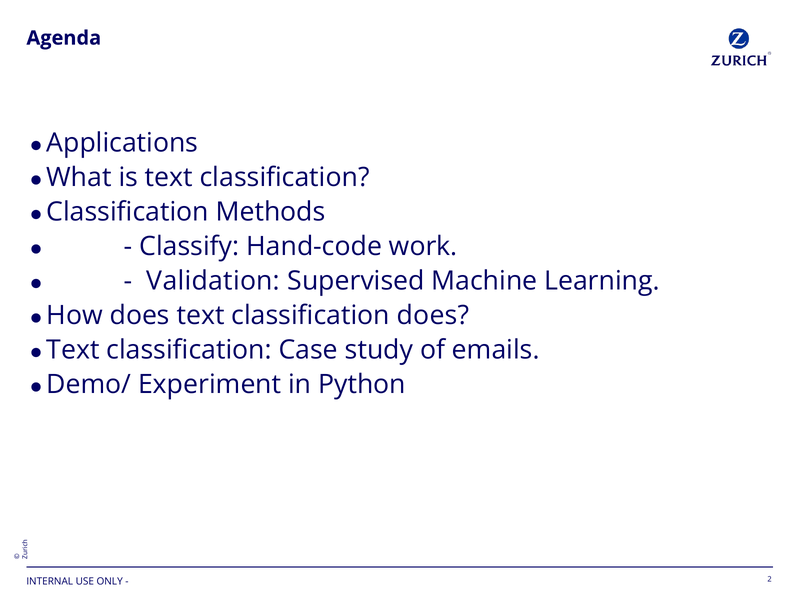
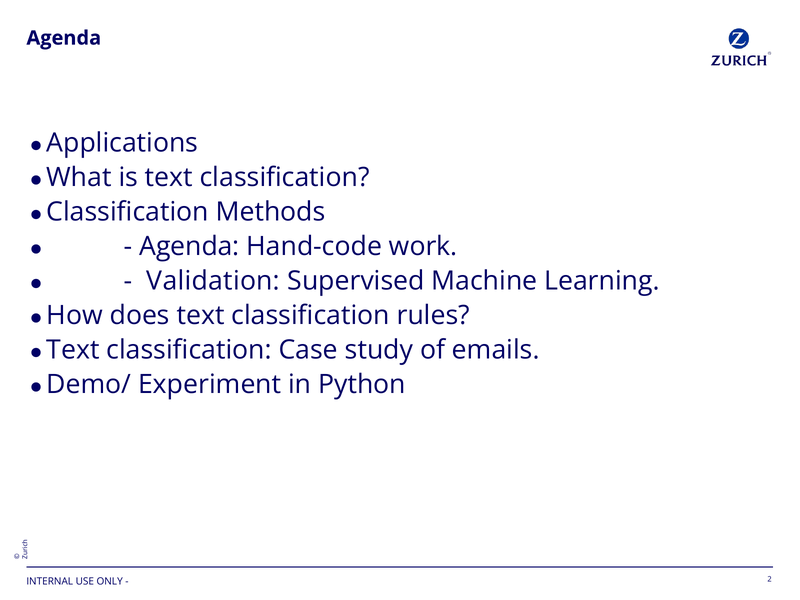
Classify: Classify -> Agenda (189, 246)
classification does: does -> rules (433, 315)
